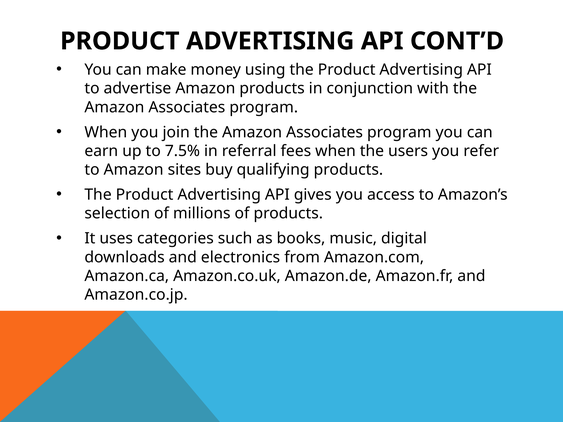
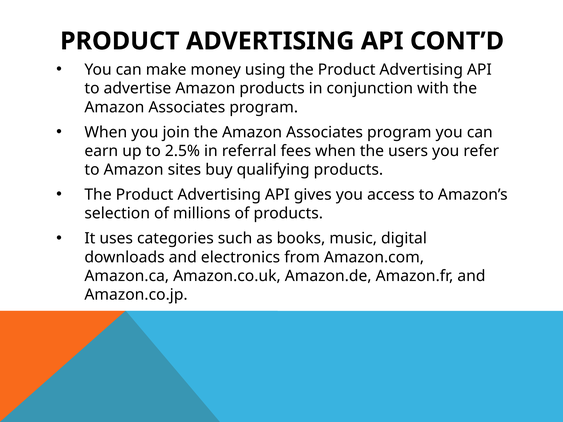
7.5%: 7.5% -> 2.5% (182, 151)
